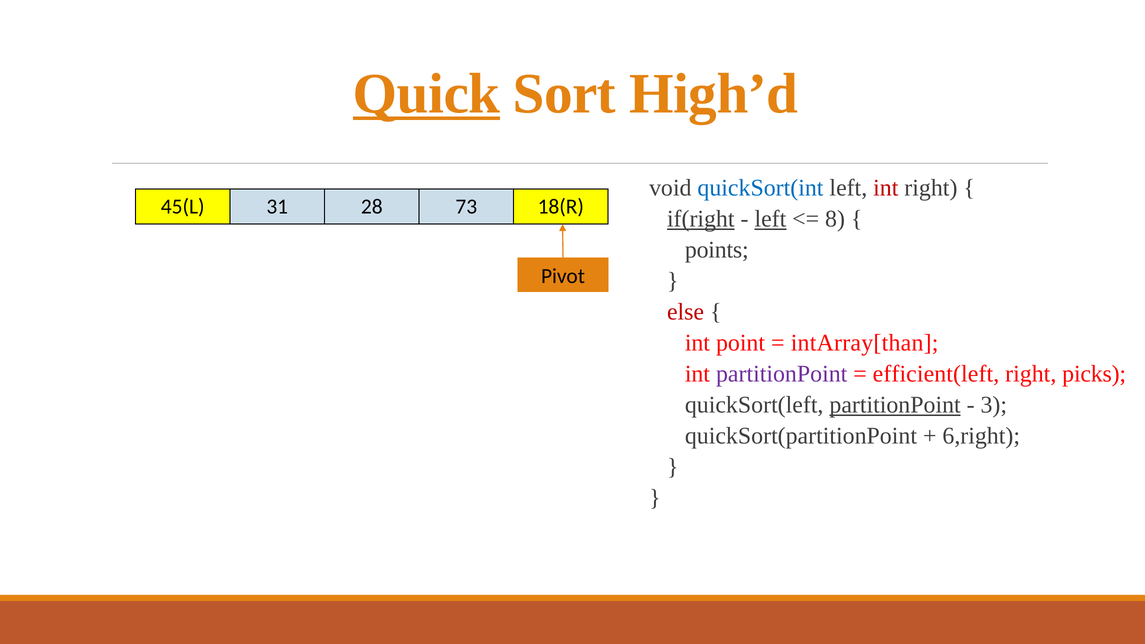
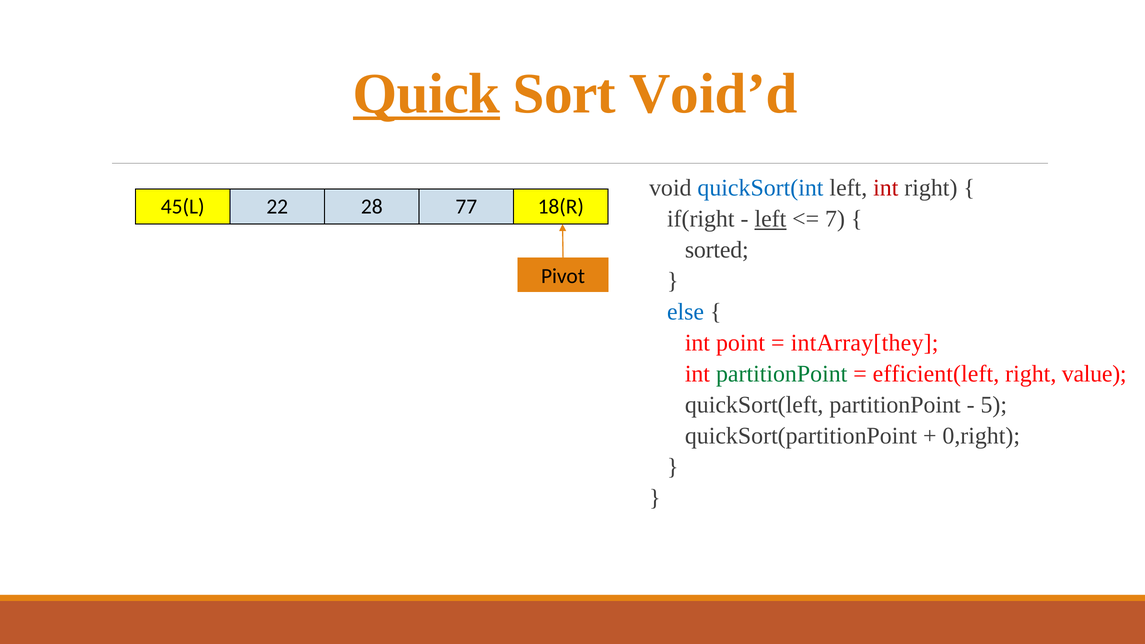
High’d: High’d -> Void’d (713, 94)
31: 31 -> 22 (277, 207)
73: 73 -> 77 (466, 207)
if(right underline: present -> none (701, 219)
8: 8 -> 7 (835, 219)
points: points -> sorted (717, 250)
else colour: red -> blue (686, 312)
intArray[than: intArray[than -> intArray[they (865, 343)
partitionPoint colour: purple -> green (782, 374)
picks: picks -> value (1094, 374)
partitionPoint underline: present -> none (895, 405)
3: 3 -> 5 (994, 405)
6,right: 6,right -> 0,right (981, 436)
